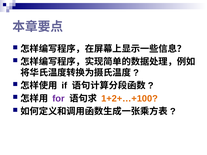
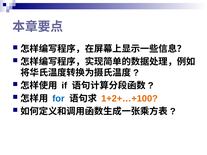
for colour: purple -> blue (58, 99)
